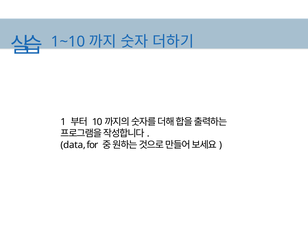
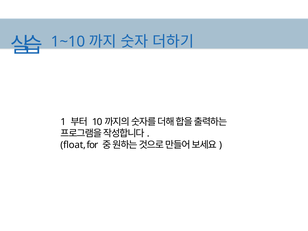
data: data -> float (73, 145)
